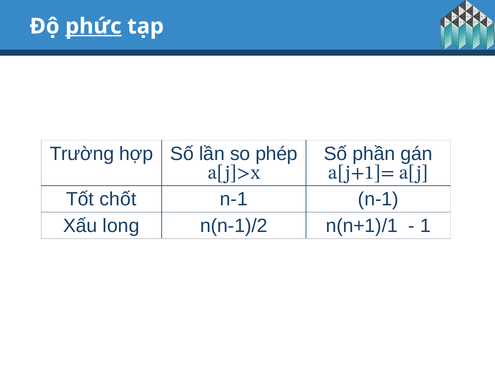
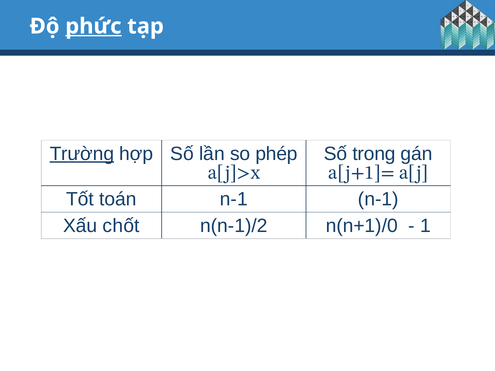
Trường underline: none -> present (82, 154)
phần: phần -> trong (374, 154)
chốt: chốt -> toán (118, 199)
long: long -> chốt (121, 226)
n(n+1)/1: n(n+1)/1 -> n(n+1)/0 (362, 226)
